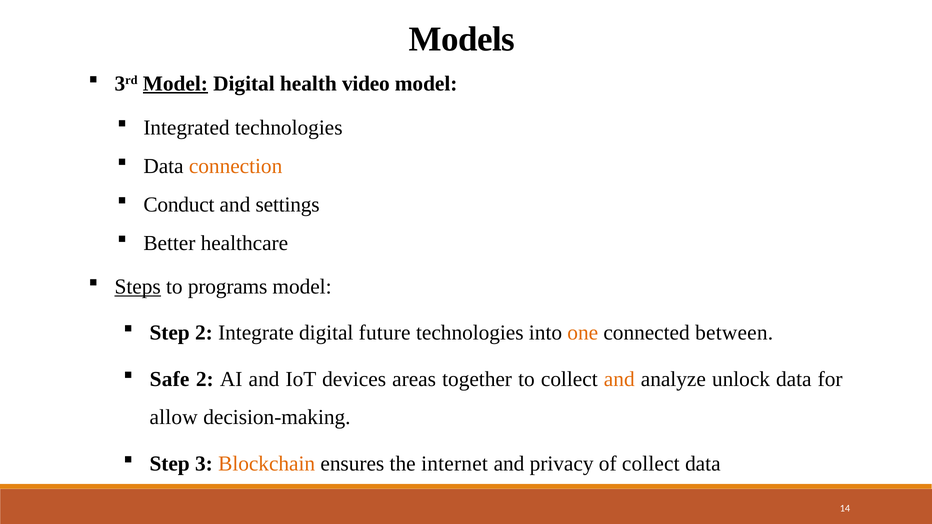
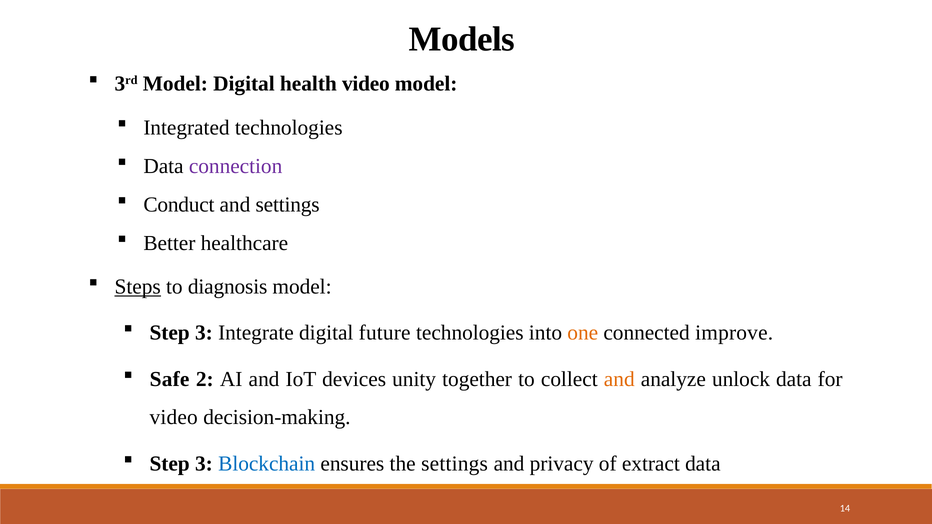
Model underline: present -> none (175, 84)
connection colour: orange -> purple (236, 166)
programs: programs -> diagnosis (228, 287)
2: 2 -> 3 (204, 333)
between: between -> improve (734, 333)
areas: areas -> unity (414, 379)
allow: allow -> video (174, 418)
Blockchain colour: orange -> blue (267, 464)
the internet: internet -> settings (455, 464)
of collect: collect -> extract (651, 464)
